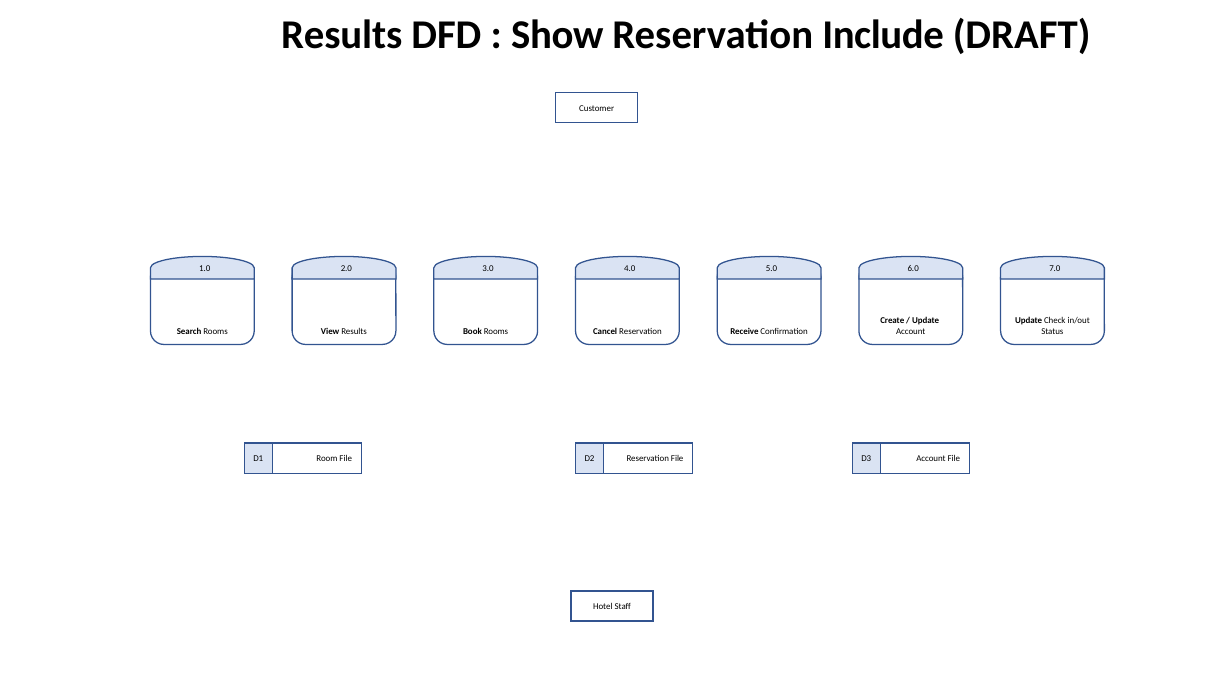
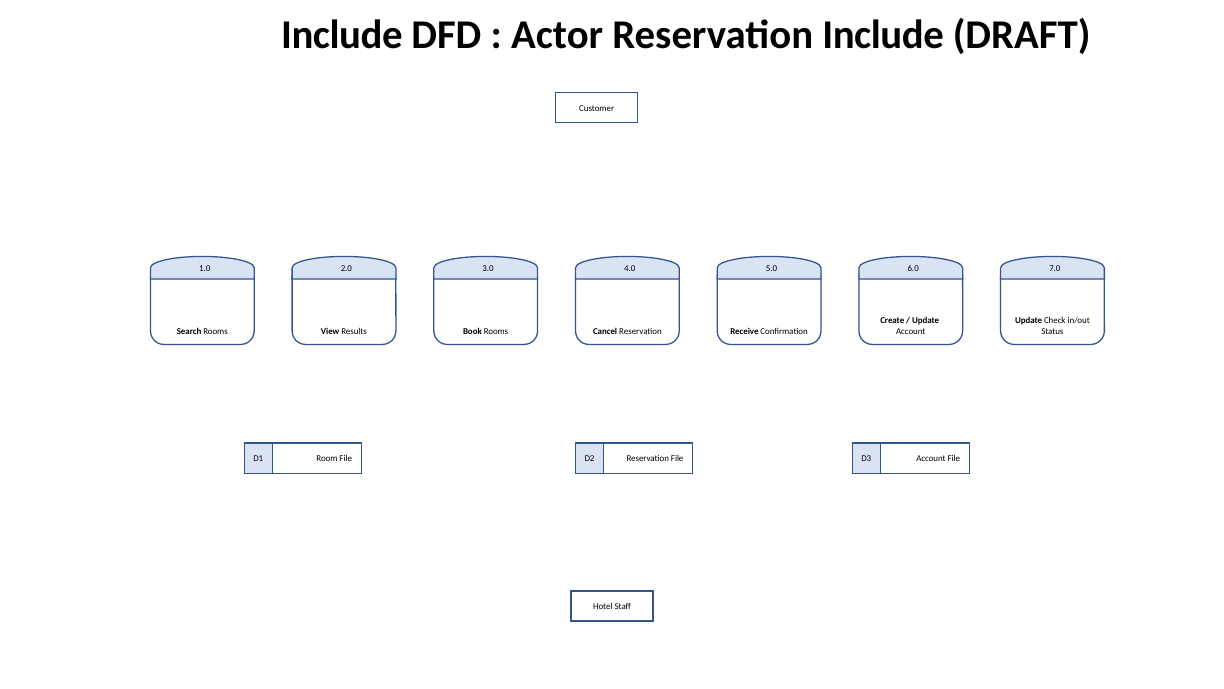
Results: Results -> Include (342, 35)
Show: Show -> Actor (557, 35)
